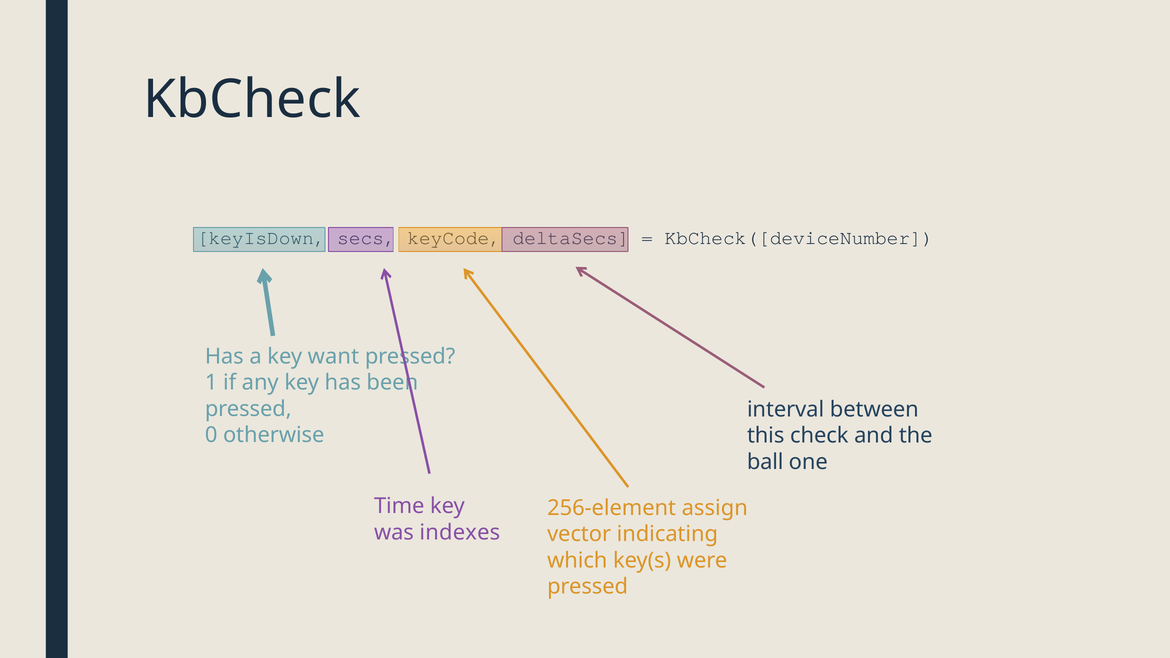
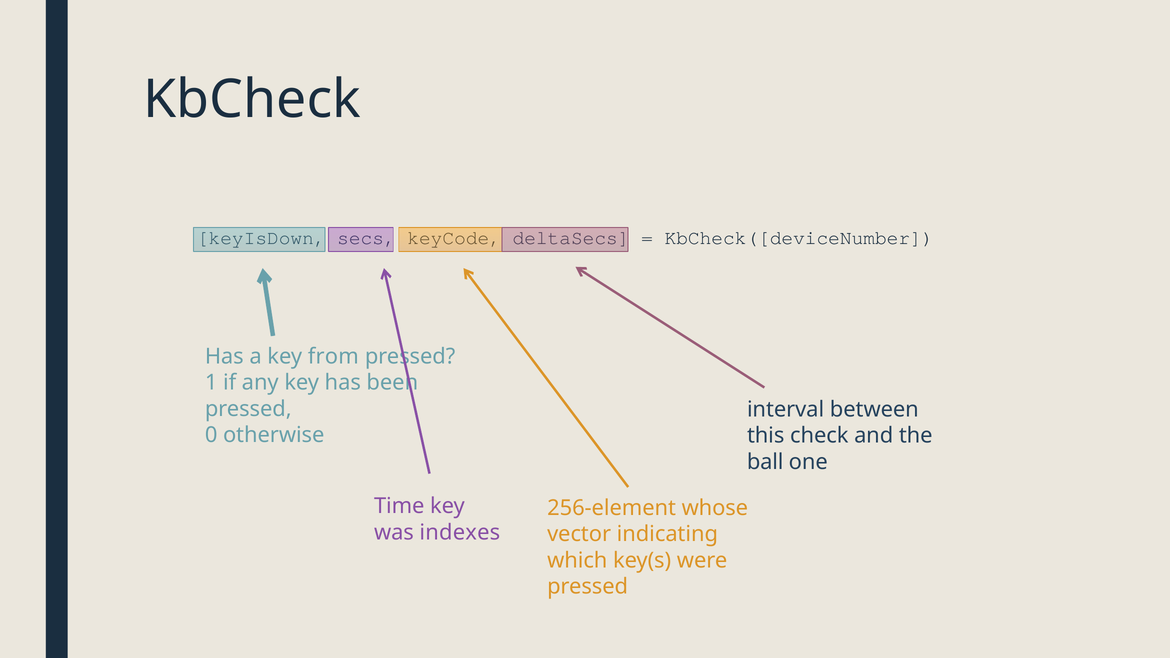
want: want -> from (333, 356)
assign: assign -> whose (715, 508)
